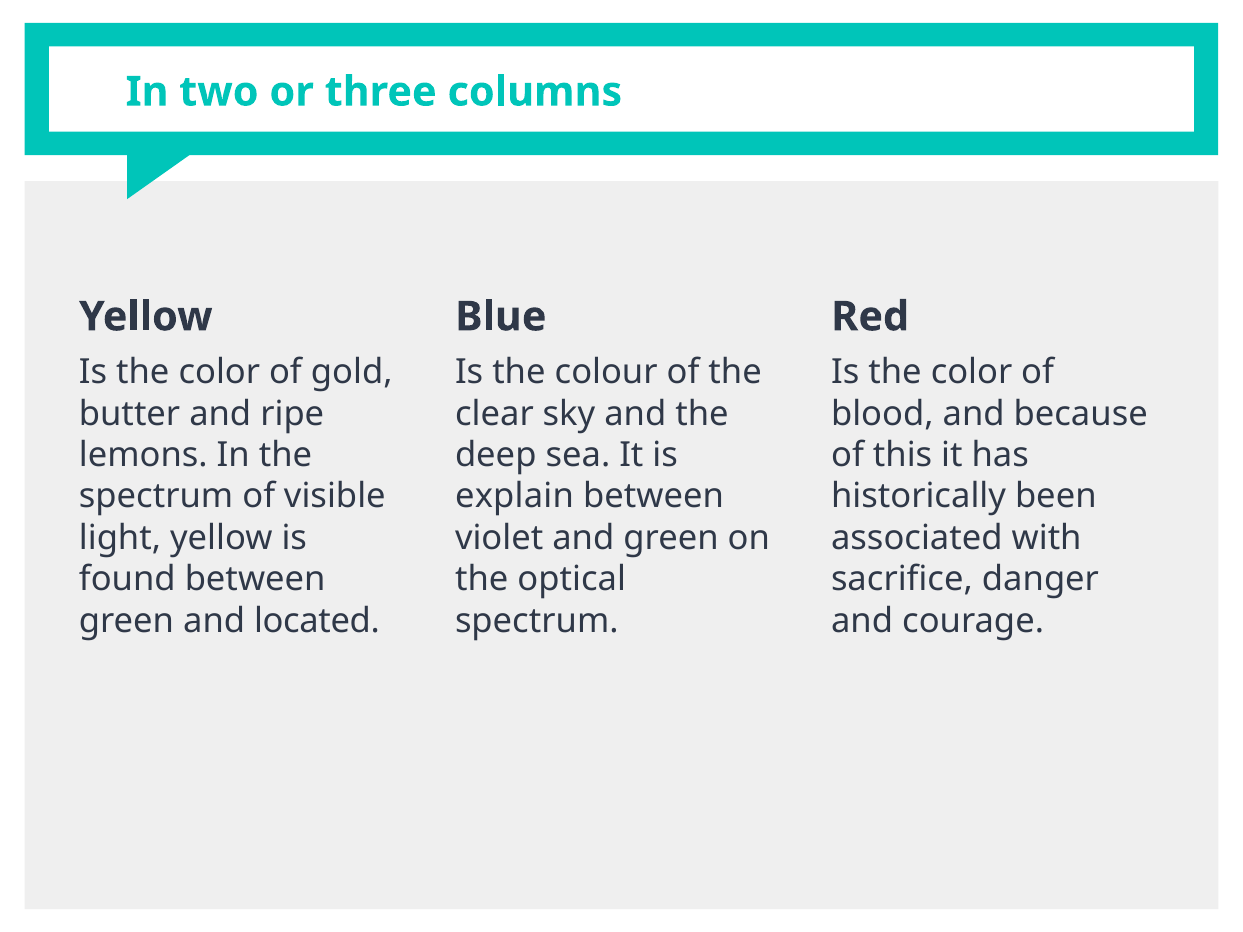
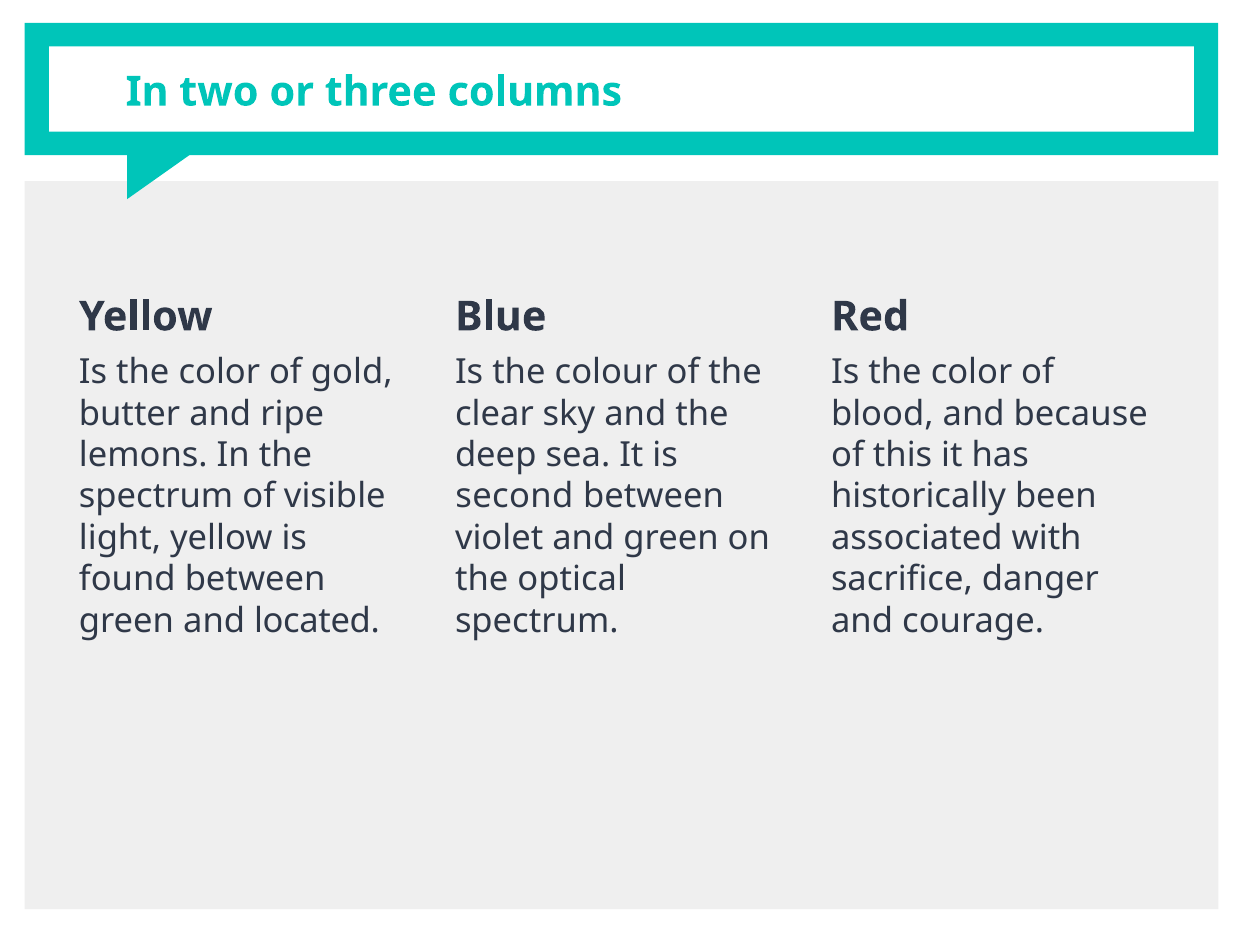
explain: explain -> second (514, 497)
